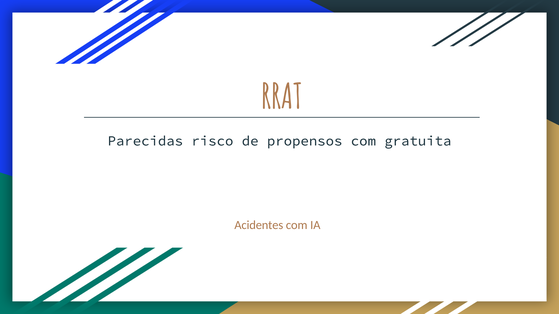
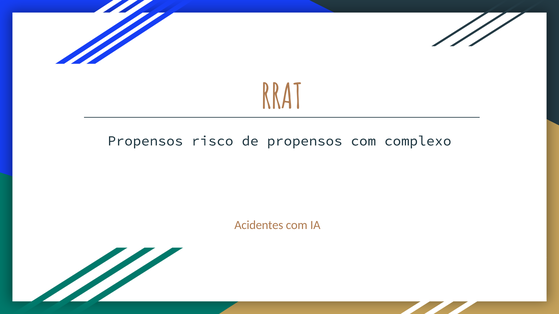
Parecidas: Parecidas -> Propensos (145, 141)
gratuita: gratuita -> complexo (418, 141)
